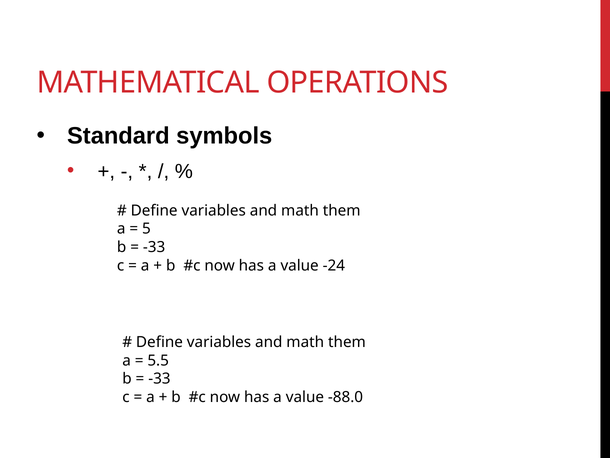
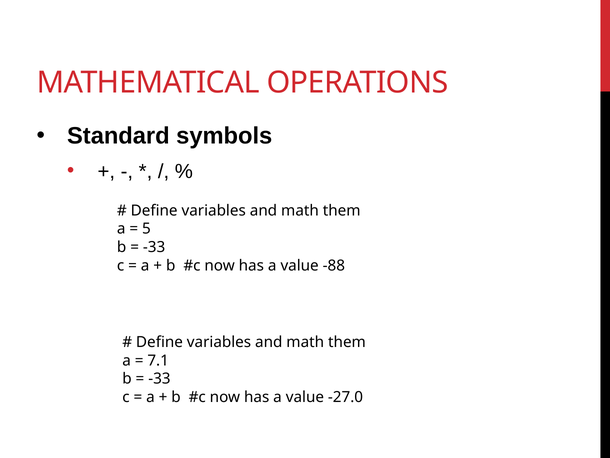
-24: -24 -> -88 (334, 265)
5.5: 5.5 -> 7.1 (158, 360)
-88.0: -88.0 -> -27.0 (346, 397)
